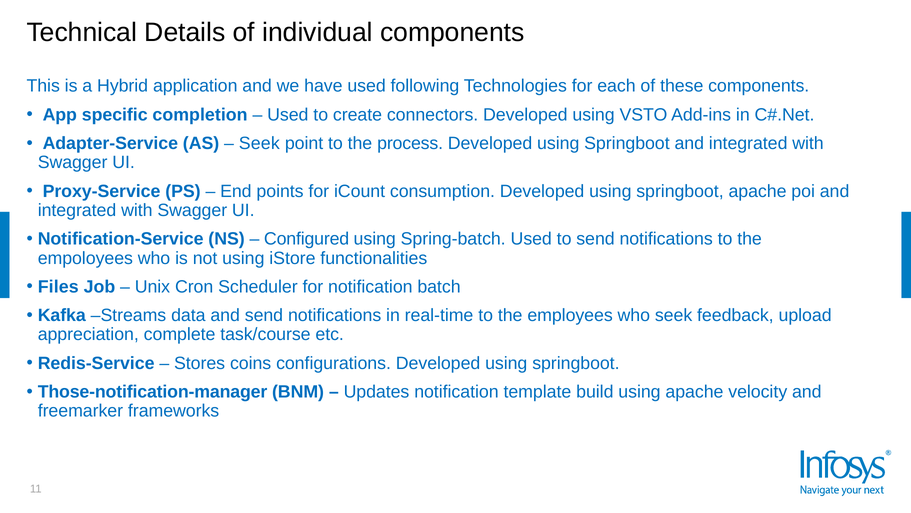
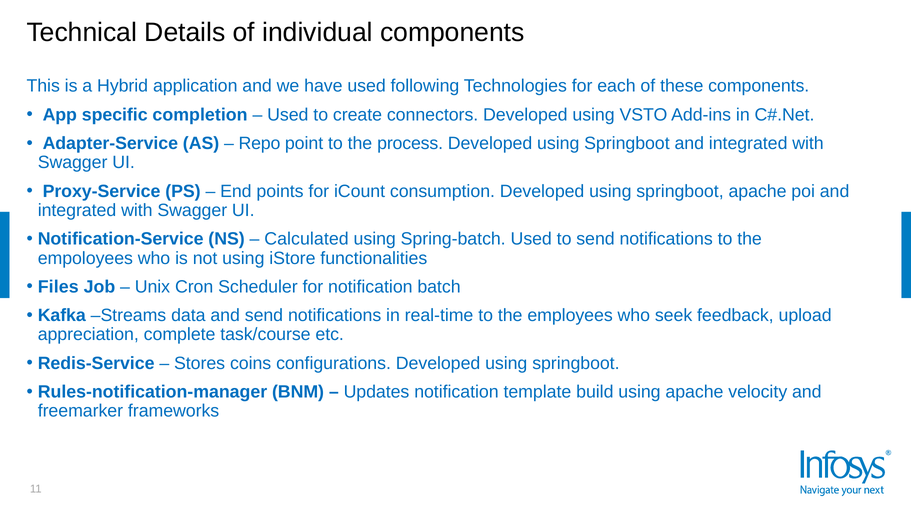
Seek: Seek -> Repo (259, 143)
Configured: Configured -> Calculated (306, 239)
Those-notification-manager: Those-notification-manager -> Rules-notification-manager (152, 391)
